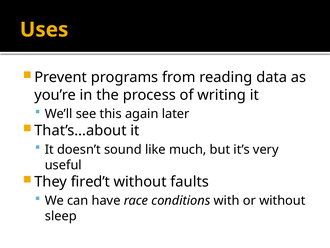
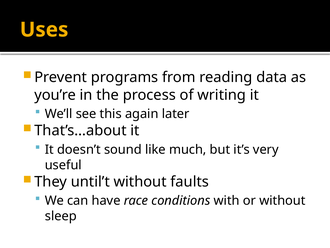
fired’t: fired’t -> until’t (90, 181)
